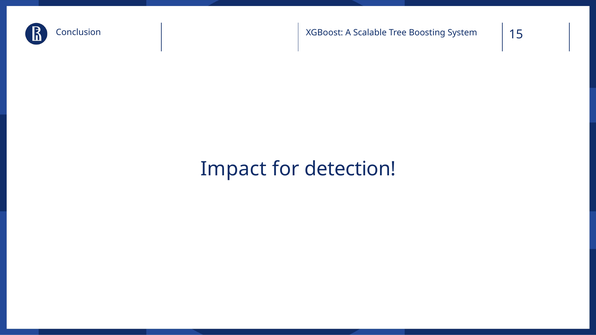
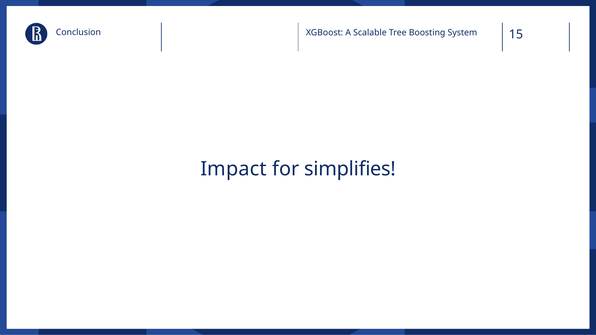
detection: detection -> simplifies (350, 169)
